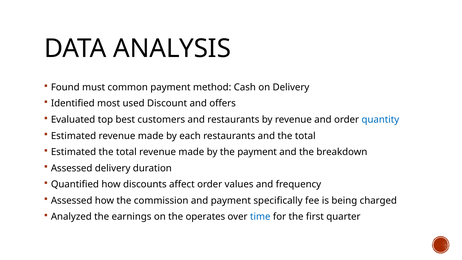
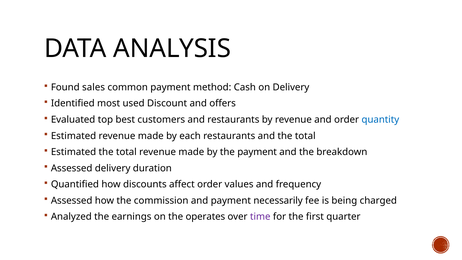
must: must -> sales (94, 87)
specifically: specifically -> necessarily (278, 200)
time colour: blue -> purple (260, 217)
